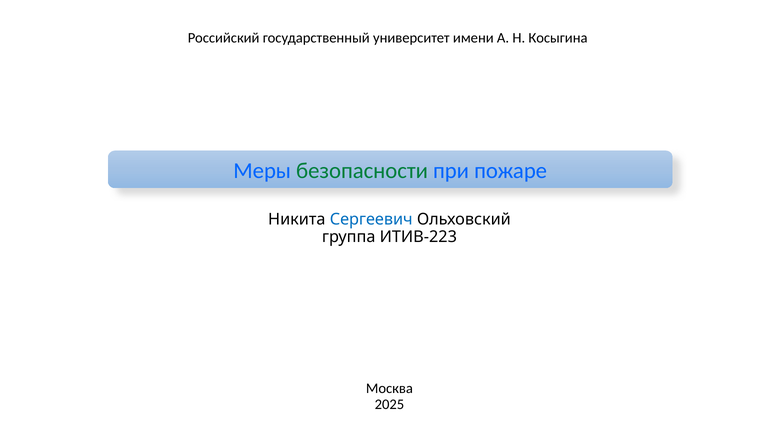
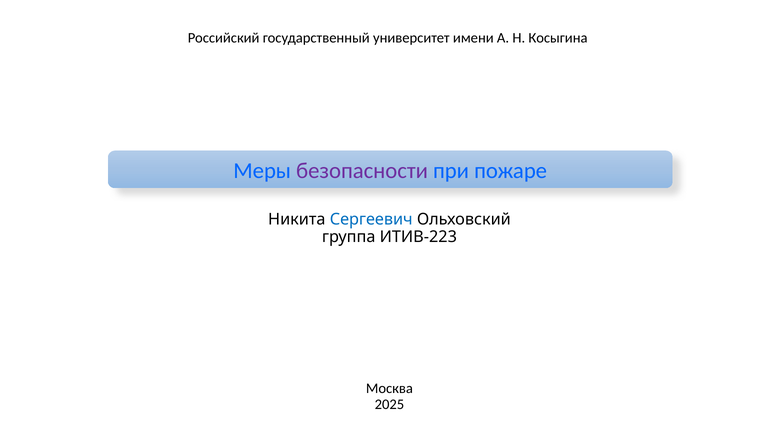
безопасности colour: green -> purple (362, 171)
